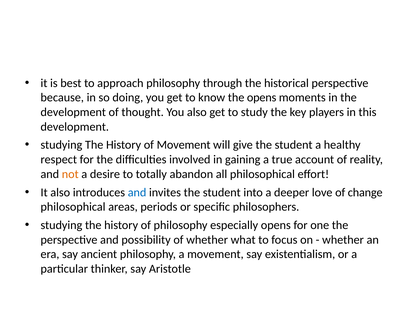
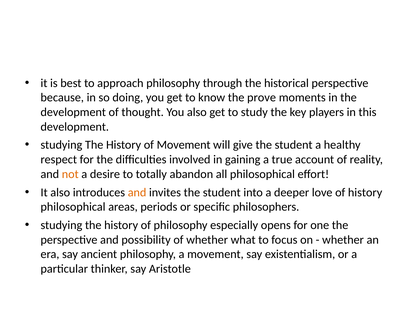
the opens: opens -> prove (262, 98)
and colour: blue -> orange (137, 192)
of change: change -> history (365, 192)
